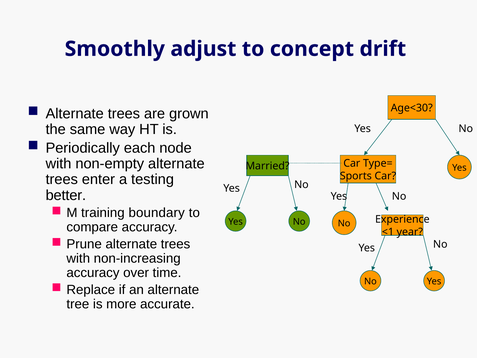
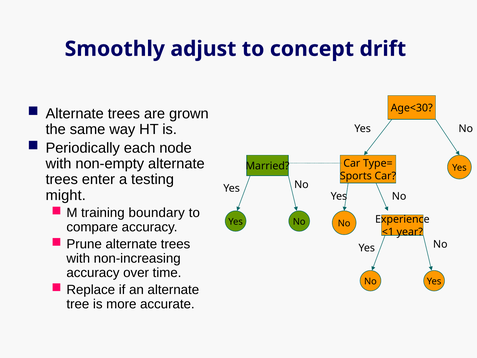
better: better -> might (66, 195)
